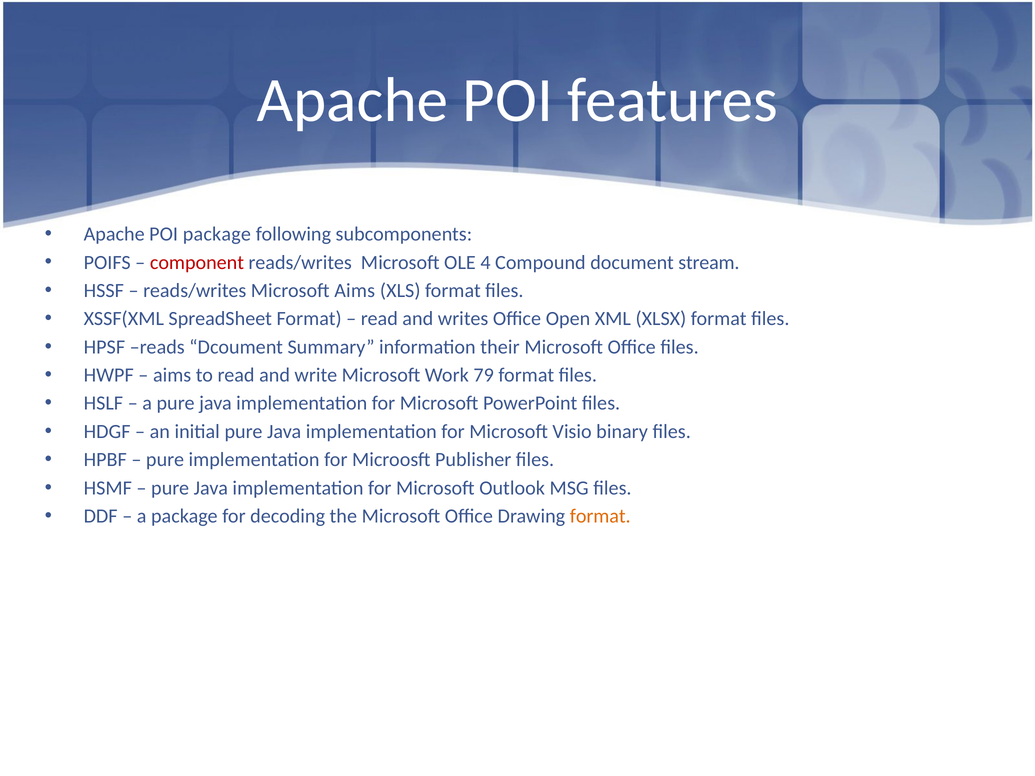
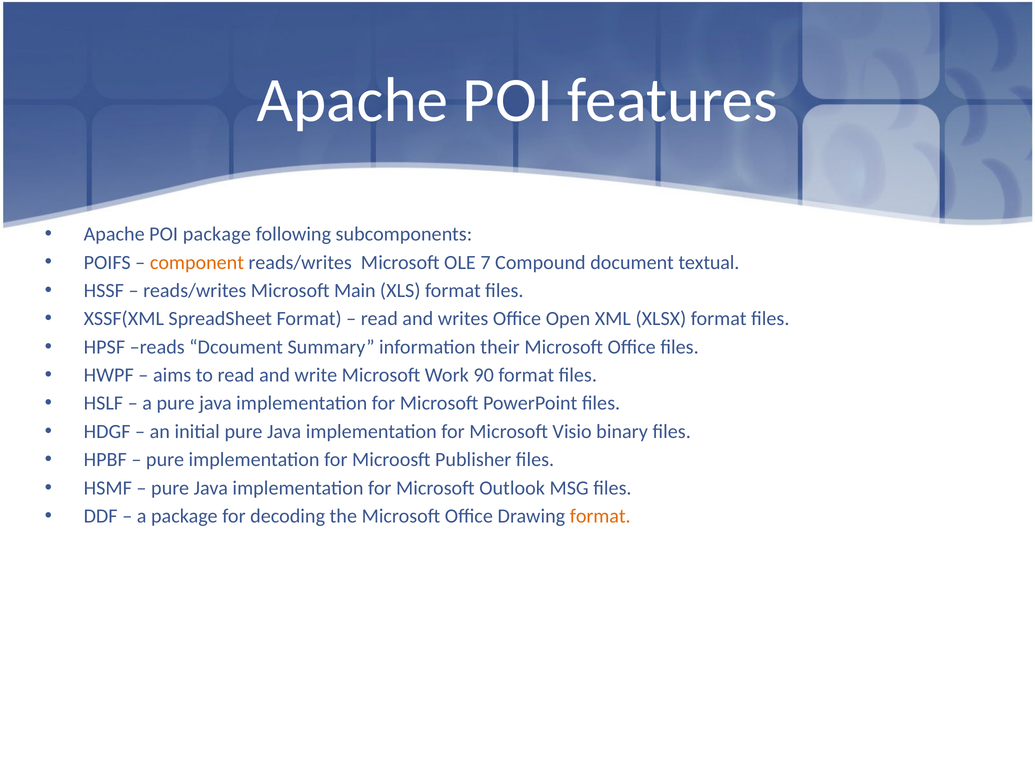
component colour: red -> orange (197, 262)
4: 4 -> 7 (486, 262)
stream: stream -> textual (709, 262)
Microsoft Aims: Aims -> Main (355, 291)
79: 79 -> 90 (484, 375)
